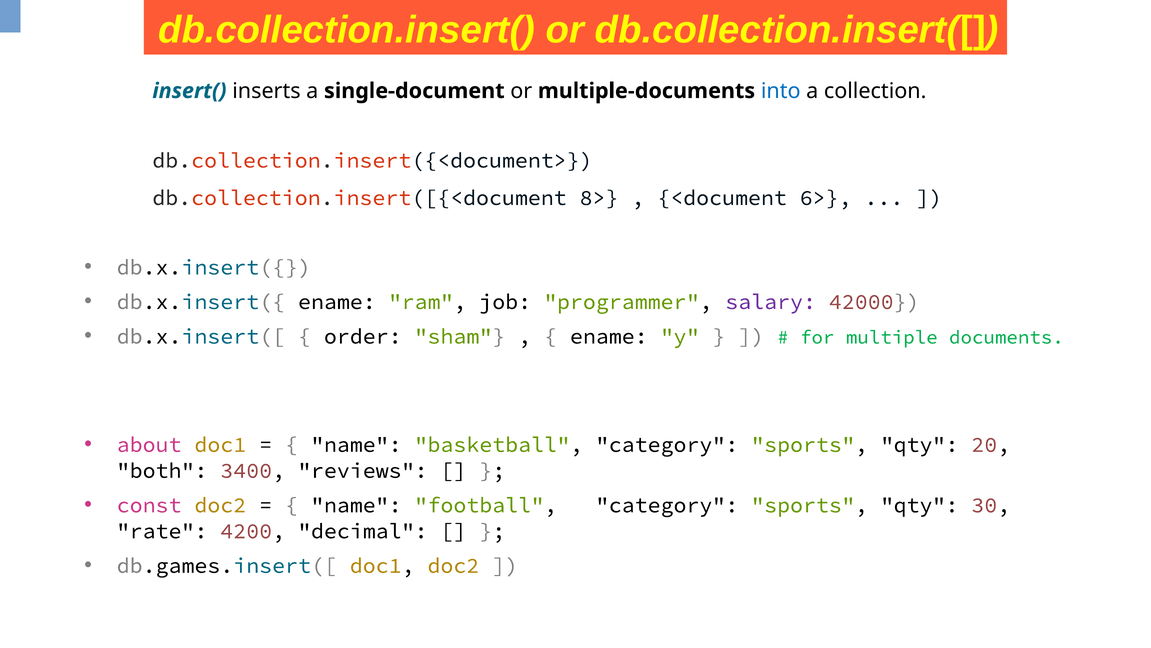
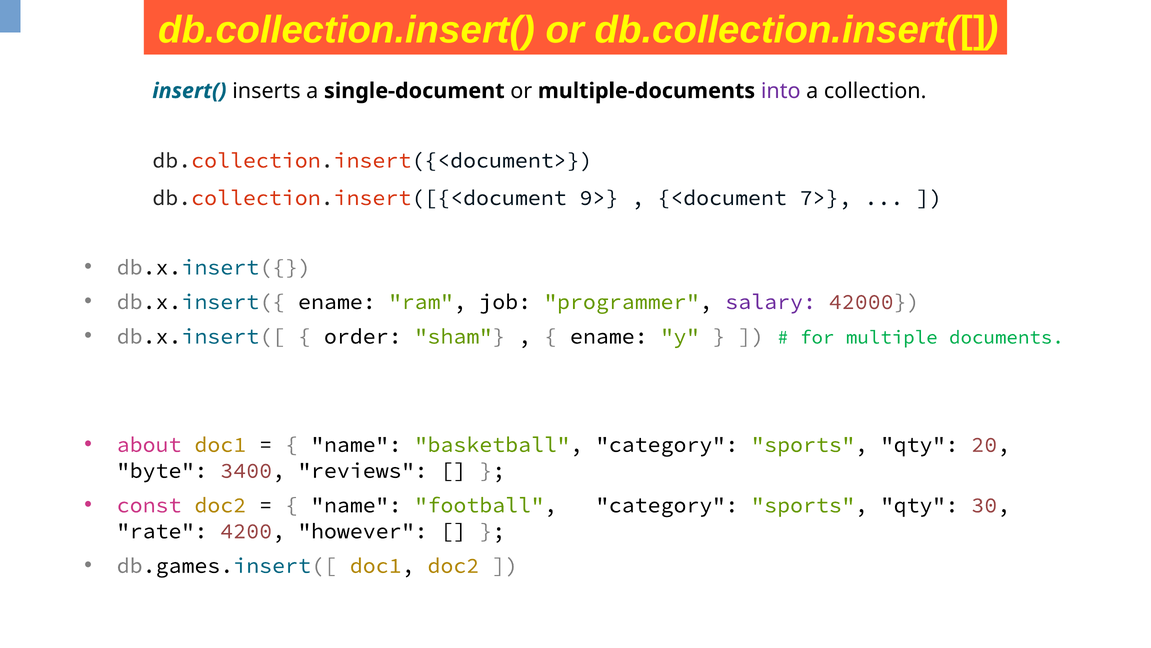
into colour: blue -> purple (781, 91)
8>: 8> -> 9> (599, 198)
6>: 6> -> 7> (826, 198)
both: both -> byte (162, 470)
decimal: decimal -> however (363, 531)
